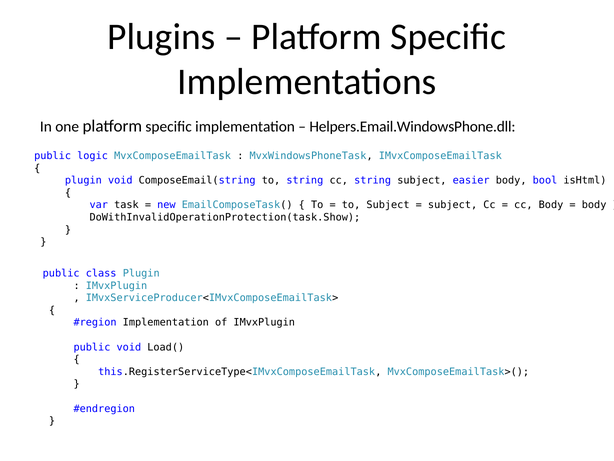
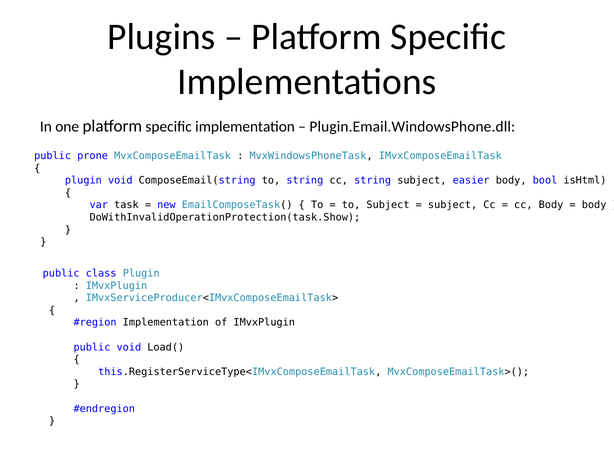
Helpers.Email.WindowsPhone.dll: Helpers.Email.WindowsPhone.dll -> Plugin.Email.WindowsPhone.dll (412, 126)
logic: logic -> prone (93, 156)
